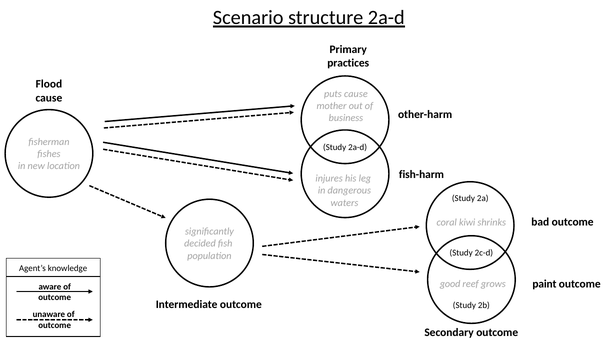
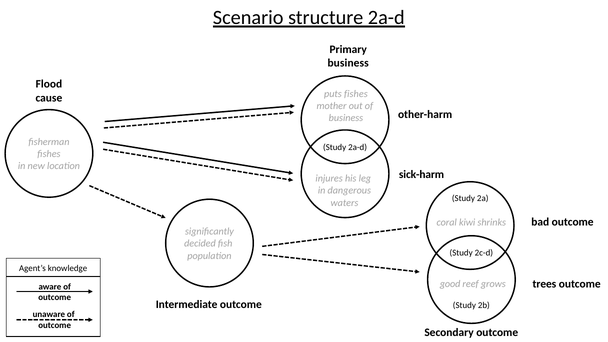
practices: practices -> business (348, 63)
puts cause: cause -> fishes (356, 94)
fish-harm: fish-harm -> sick-harm (422, 174)
paint: paint -> trees (544, 284)
